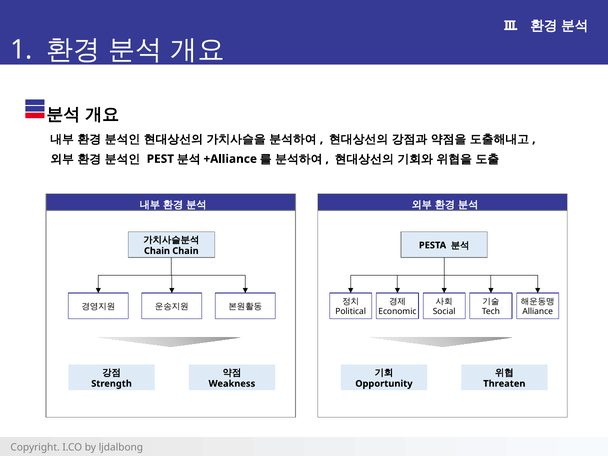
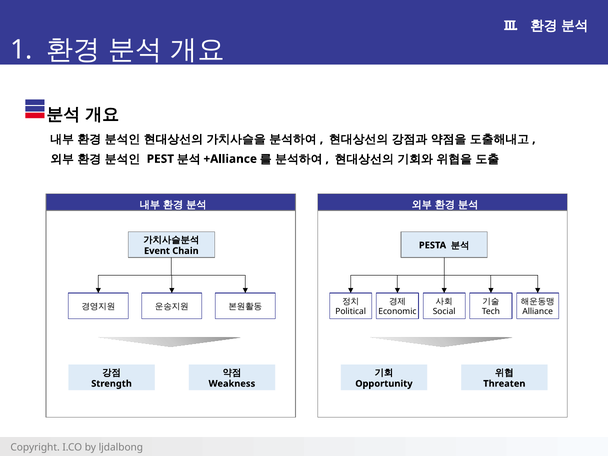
Chain: Chain -> Event (157, 251)
